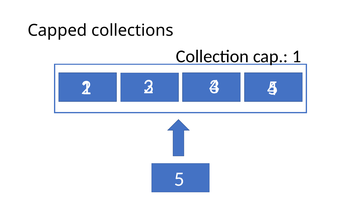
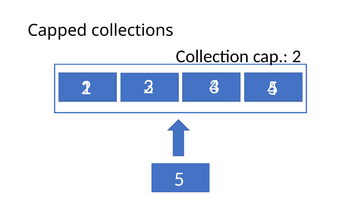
cap 1: 1 -> 2 (297, 56)
